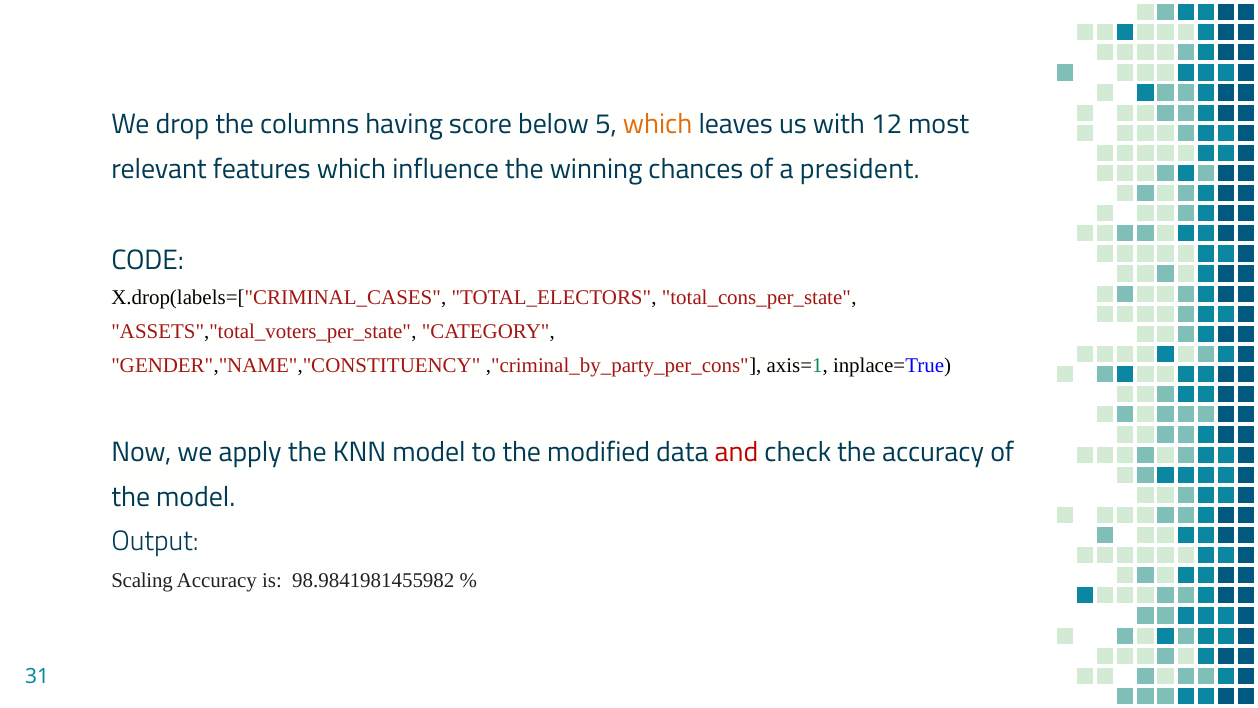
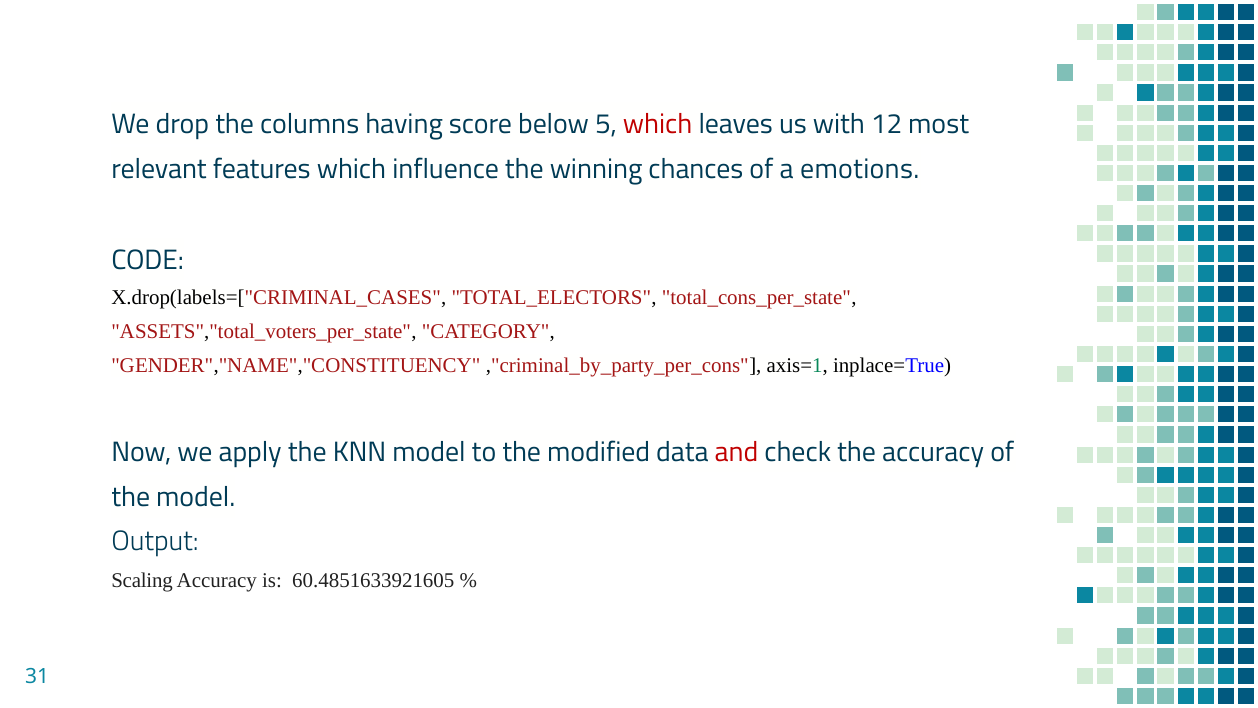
which colour: orange -> red (658, 124)
president: president -> emotions (860, 169)
98.9841981455982: 98.9841981455982 -> 60.4851633921605 (373, 581)
